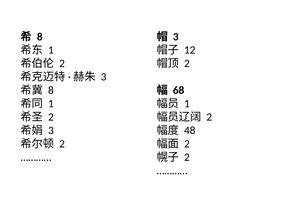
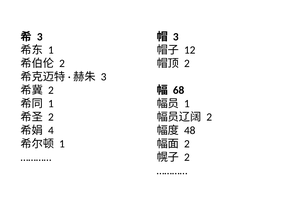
8: 8 -> 3 (40, 37)
8: 8 -> 2 (51, 90)
3: 3 -> 4 (51, 131)
2: 2 -> 1 (62, 144)
